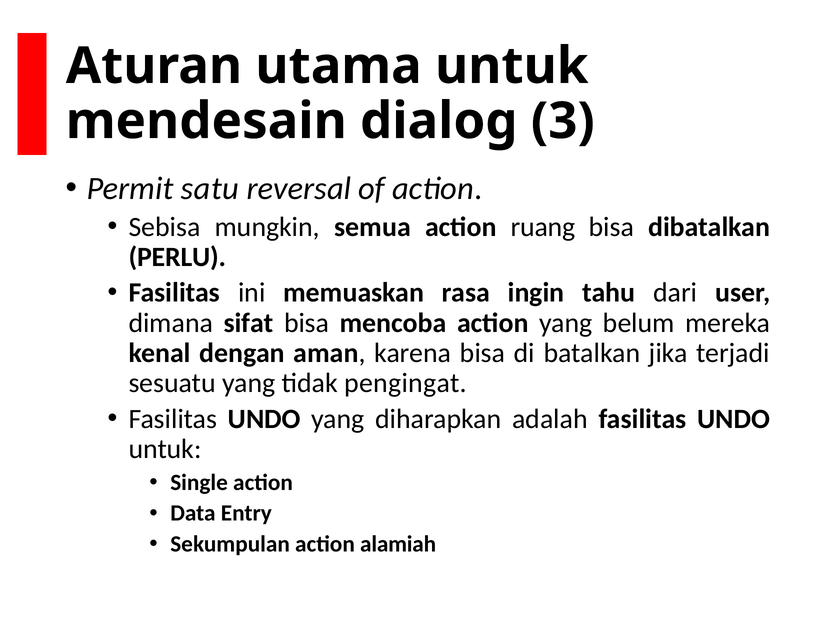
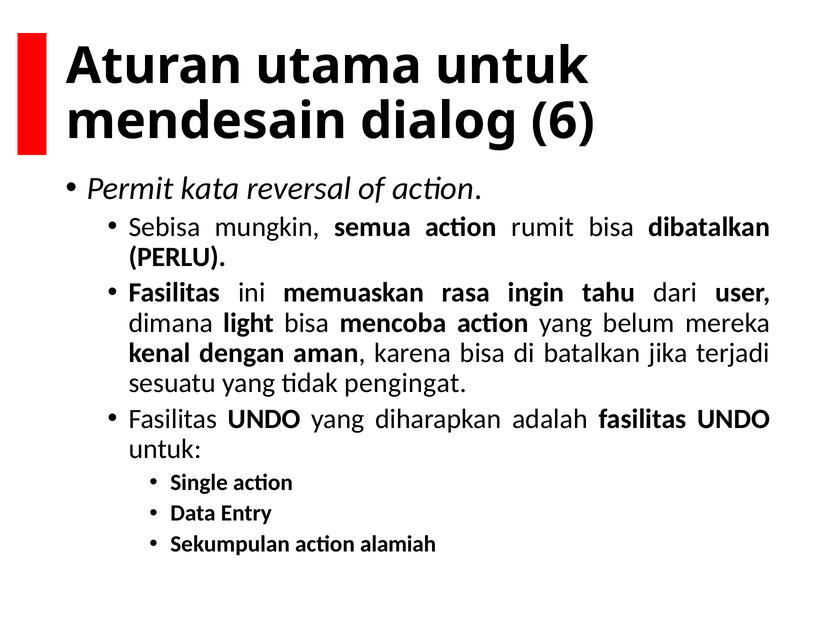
3: 3 -> 6 (563, 121)
satu: satu -> kata (210, 188)
ruang: ruang -> rumit (543, 227)
sifat: sifat -> light (249, 323)
